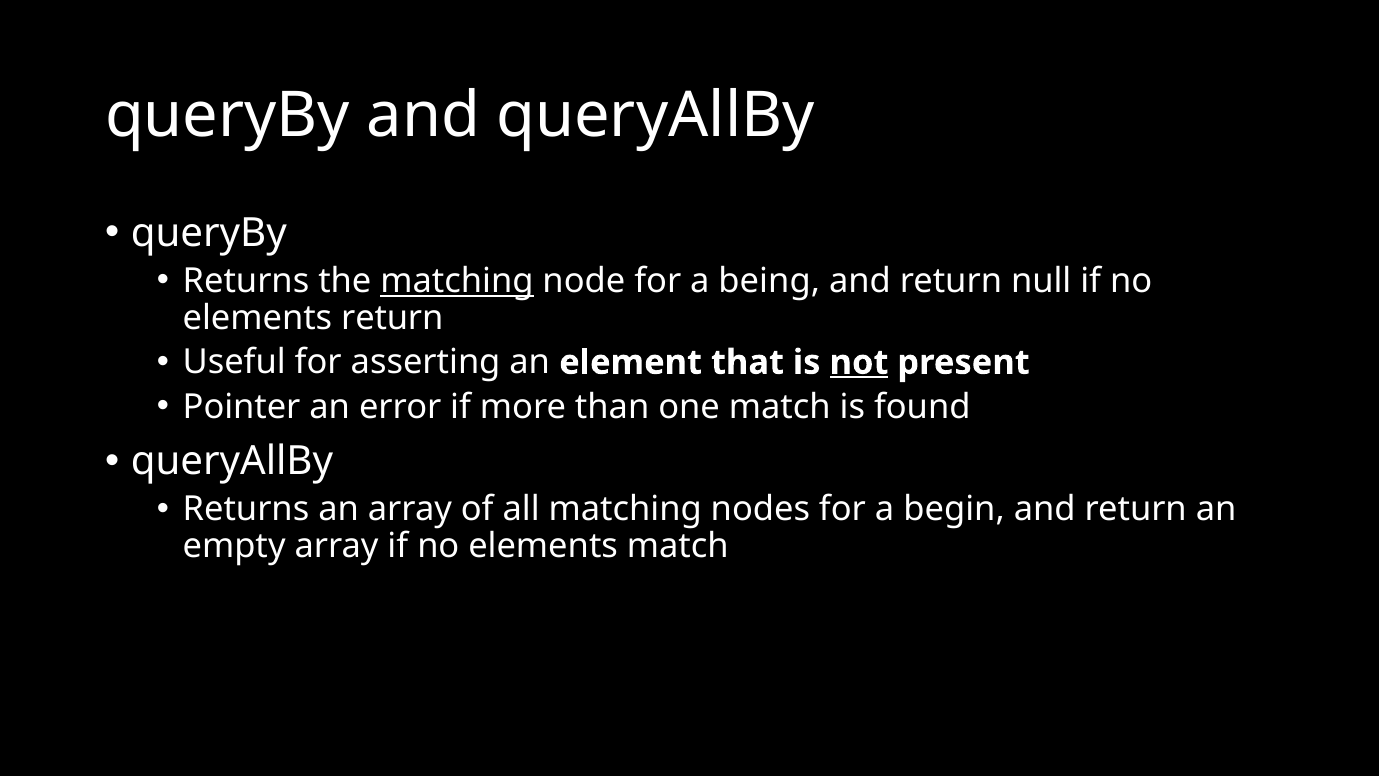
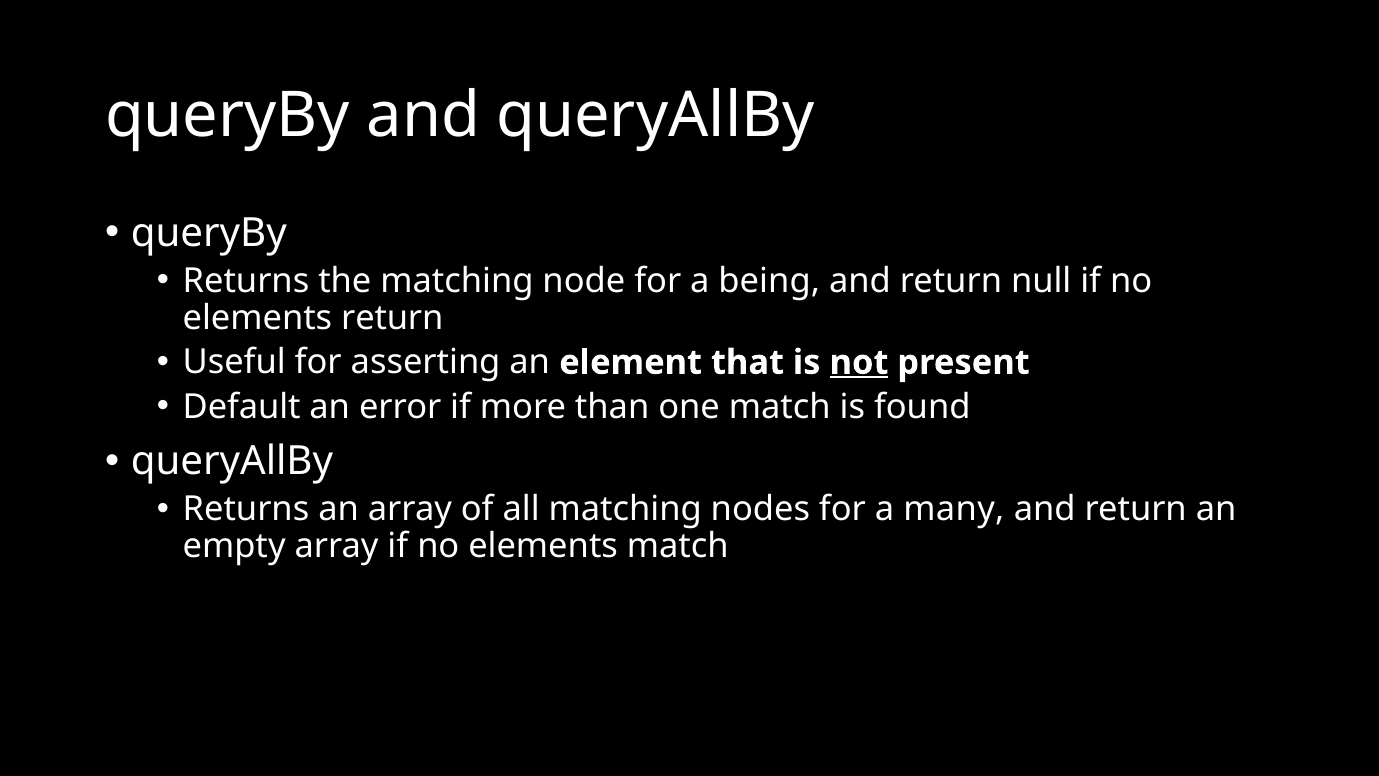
matching underline: present -> none (457, 281)
Pointer: Pointer -> Default (242, 407)
begin: begin -> many (954, 509)
